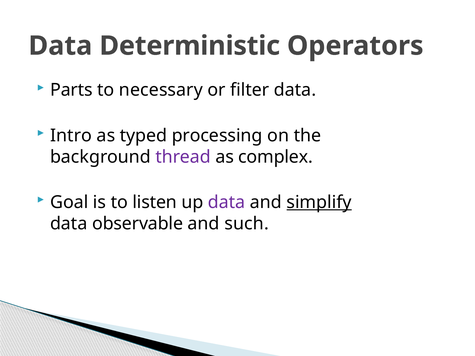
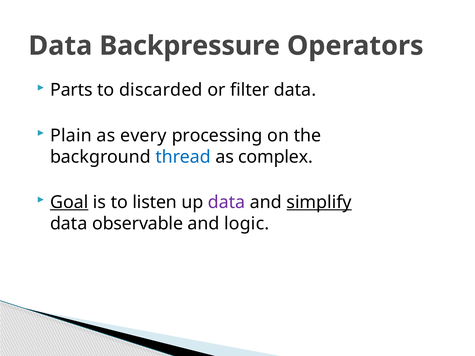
Deterministic: Deterministic -> Backpressure (190, 46)
necessary: necessary -> discarded (161, 90)
Intro: Intro -> Plain (71, 136)
typed: typed -> every (143, 136)
thread colour: purple -> blue (183, 157)
Goal underline: none -> present (69, 202)
such: such -> logic (247, 224)
